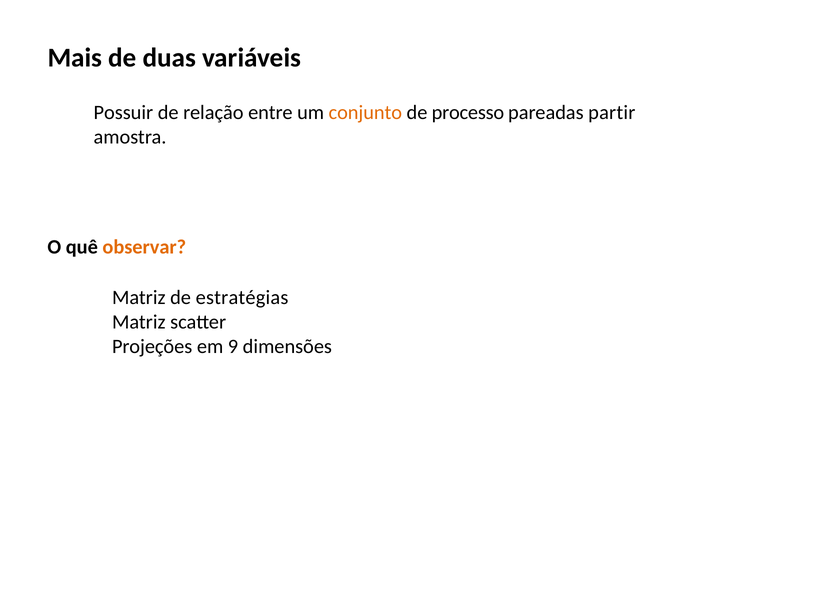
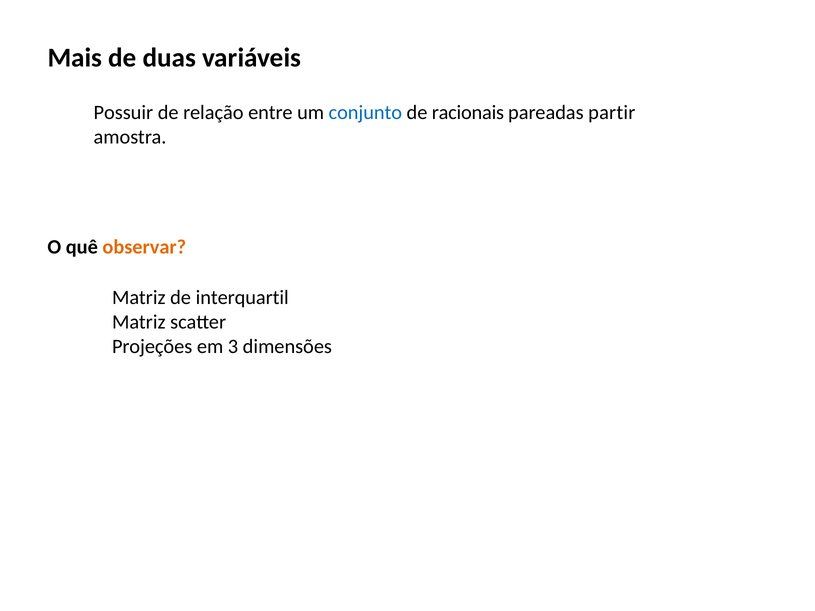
conjunto colour: orange -> blue (365, 113)
processo: processo -> racionais (468, 113)
estratégias: estratégias -> interquartil (242, 298)
9: 9 -> 3 (233, 346)
